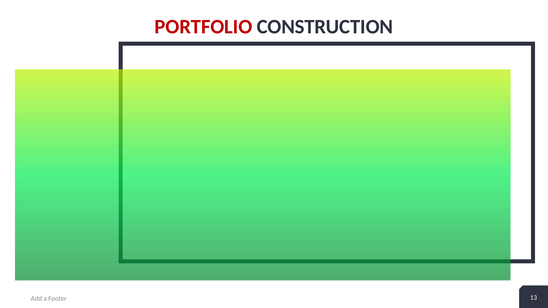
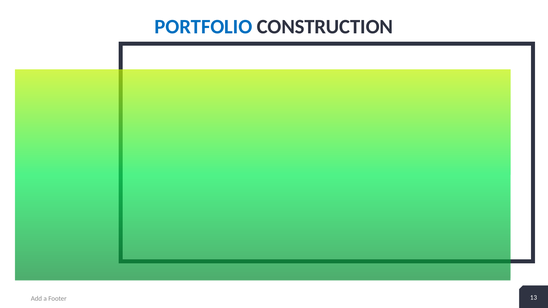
PORTFOLIO colour: red -> blue (203, 27)
